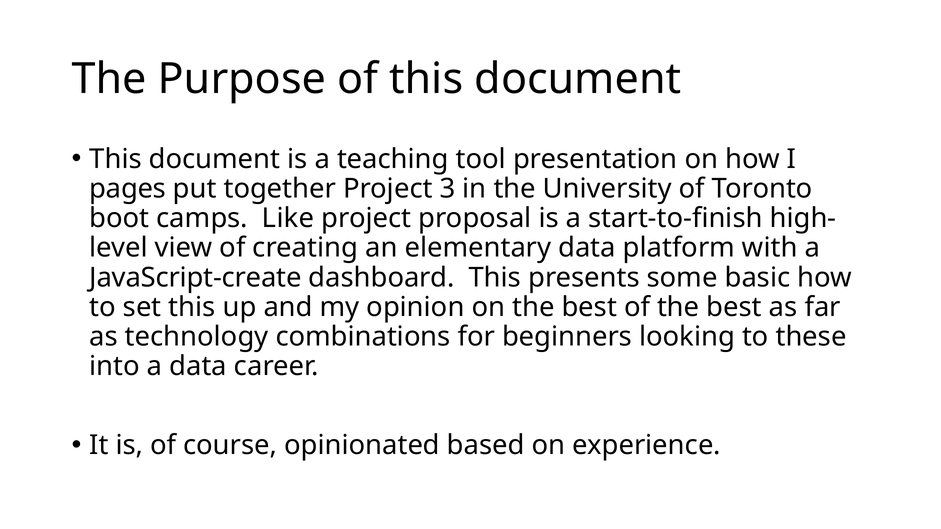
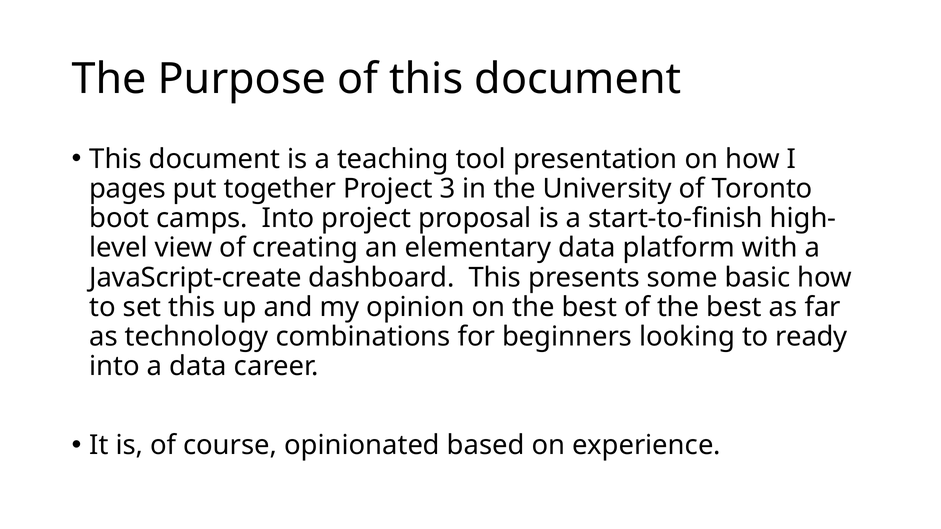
camps Like: Like -> Into (288, 218)
these: these -> ready (811, 337)
